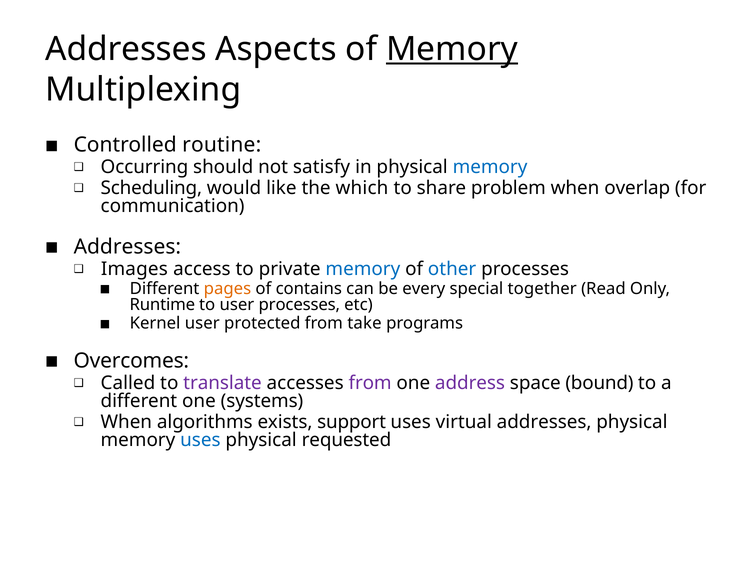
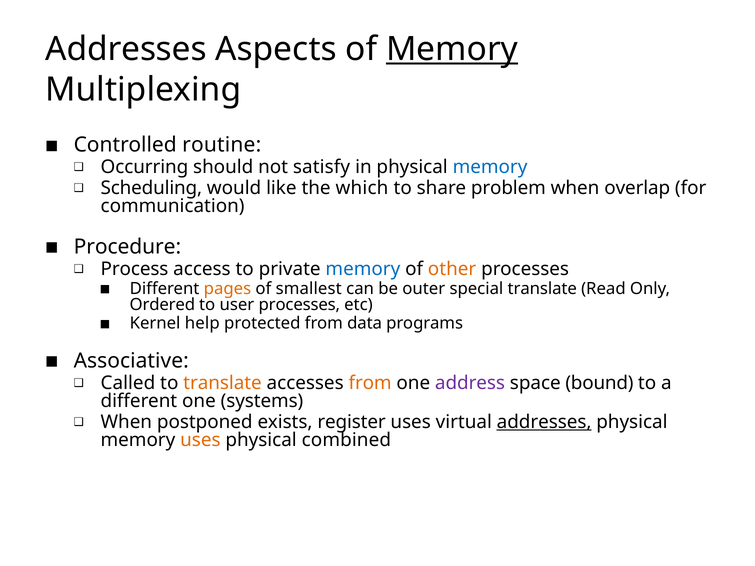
Addresses: Addresses -> Procedure (127, 247)
Images: Images -> Process (135, 269)
other colour: blue -> orange (452, 269)
contains: contains -> smallest (309, 289)
every: every -> outer (424, 289)
special together: together -> translate (542, 289)
Runtime: Runtime -> Ordered (162, 305)
Kernel user: user -> help (202, 324)
take: take -> data (365, 324)
Overcomes: Overcomes -> Associative (131, 361)
translate colour: purple -> orange (222, 383)
from colour: purple -> orange (370, 383)
algorithms: algorithms -> postponed (205, 422)
support: support -> register (352, 422)
addresses underline: none -> present (544, 422)
uses colour: blue -> orange (200, 440)
requested: requested -> combined (346, 440)
